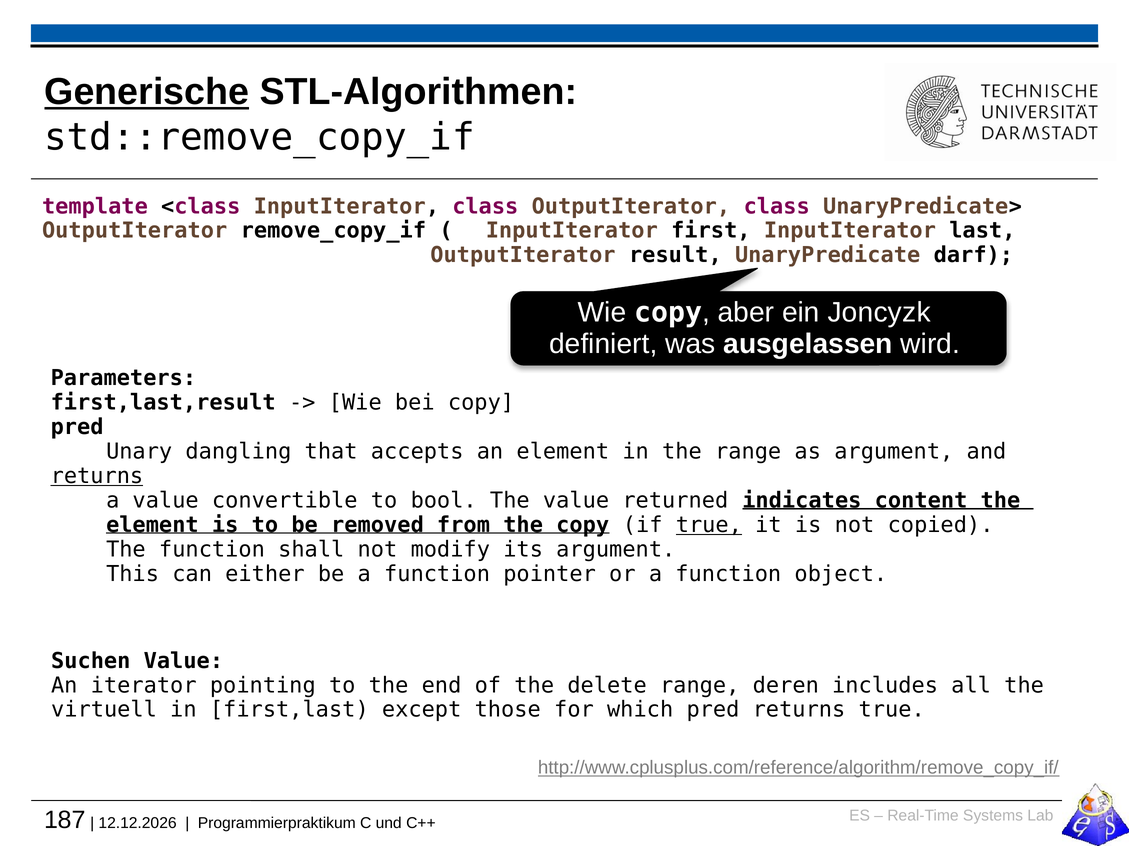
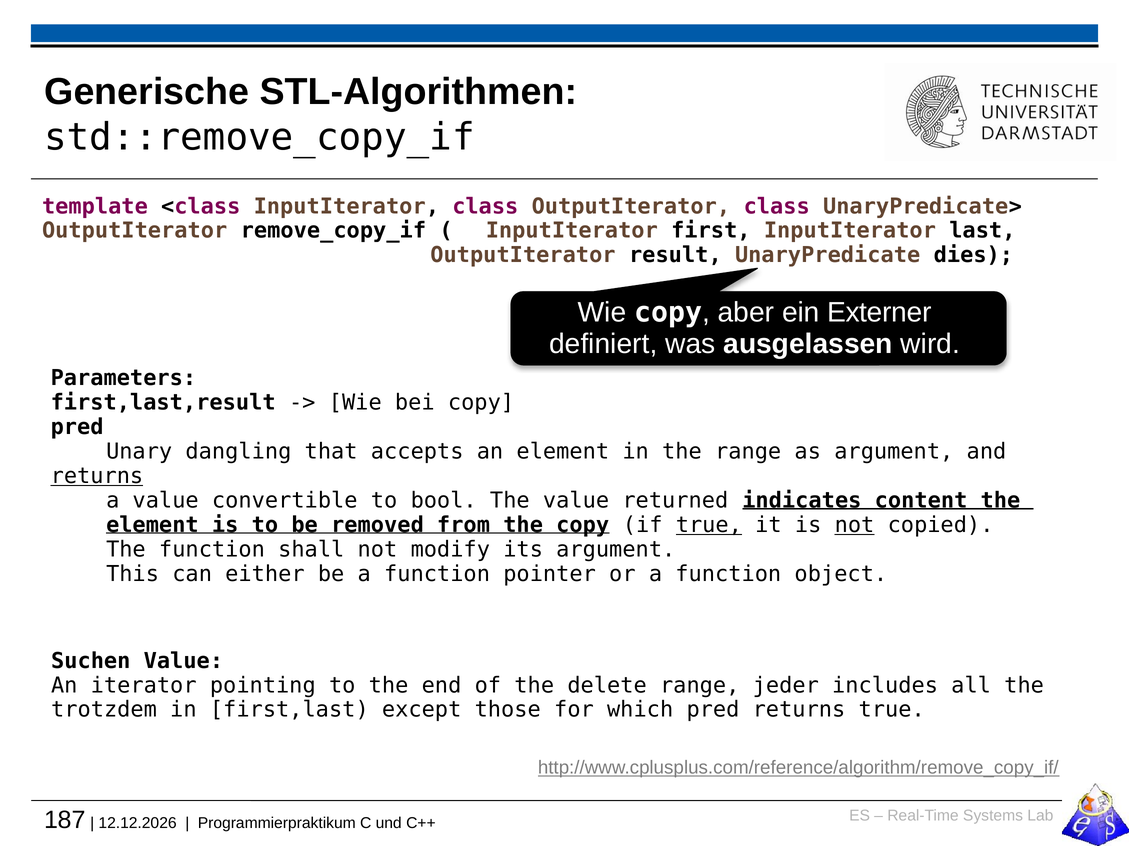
Generische underline: present -> none (147, 92)
darf: darf -> dies (973, 255)
Joncyzk: Joncyzk -> Externer (879, 313)
not underline: none -> present (854, 525)
deren: deren -> jeder (786, 686)
virtuell: virtuell -> trotzdem (104, 710)
